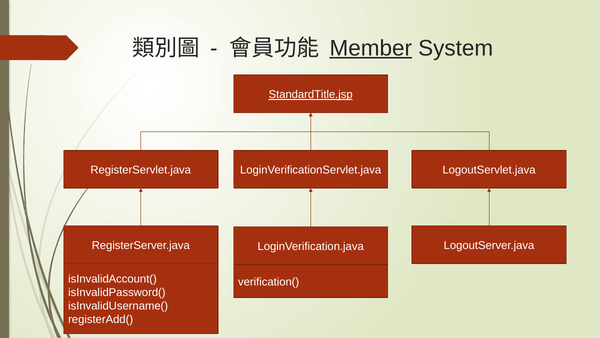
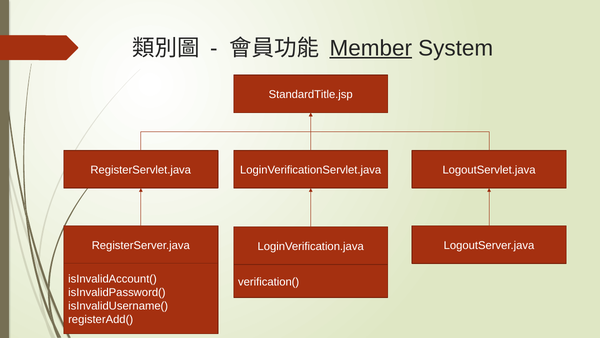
StandardTitle.jsp underline: present -> none (311, 95)
